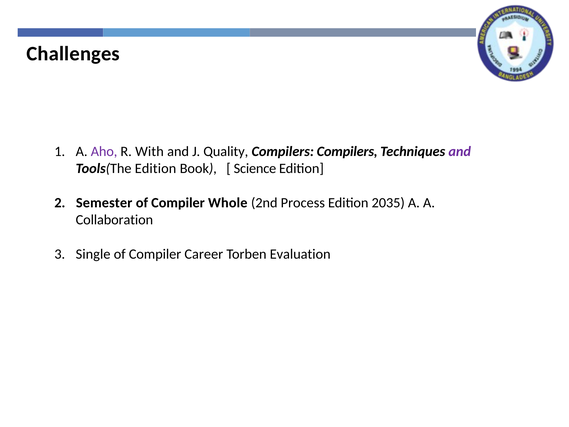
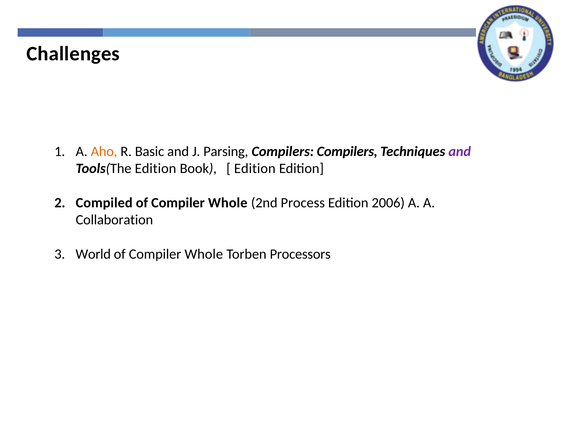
Aho colour: purple -> orange (104, 151)
With: With -> Basic (150, 151)
Quality: Quality -> Parsing (226, 151)
Science: Science -> Edition (255, 169)
Semester: Semester -> Compiled (104, 203)
2035: 2035 -> 2006 (388, 203)
Single: Single -> World (93, 254)
Career: Career -> Whole (204, 254)
Evaluation: Evaluation -> Processors (300, 254)
